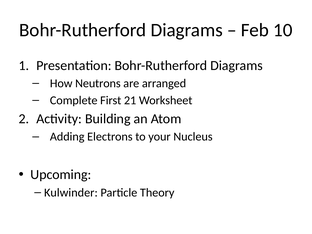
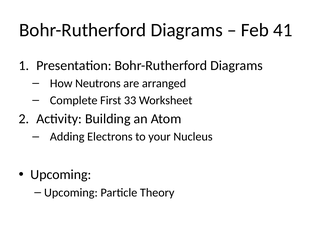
10: 10 -> 41 (283, 30)
21: 21 -> 33 (130, 100)
Kulwinder: Kulwinder -> Upcoming (71, 193)
